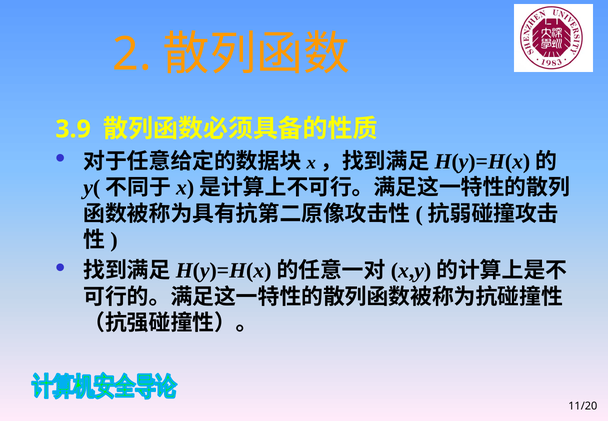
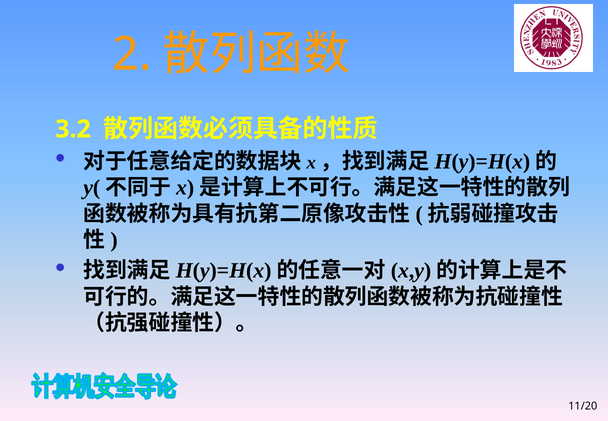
3.9: 3.9 -> 3.2 (73, 129)
